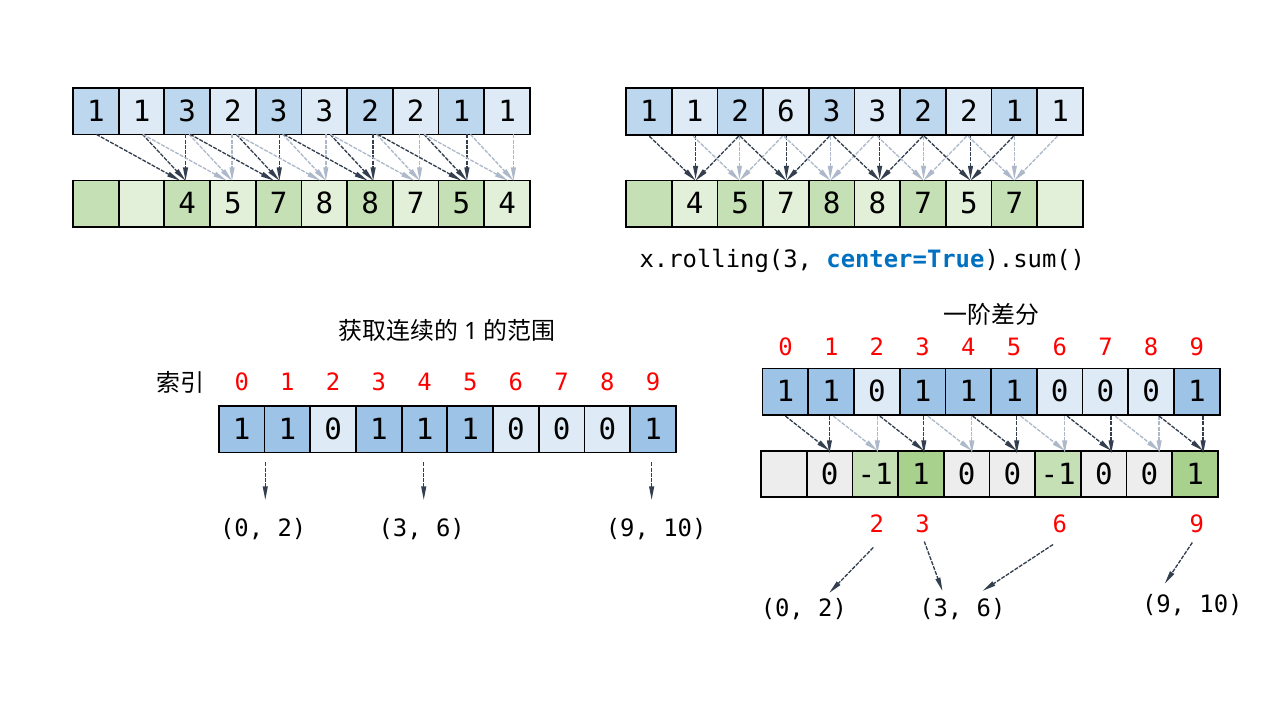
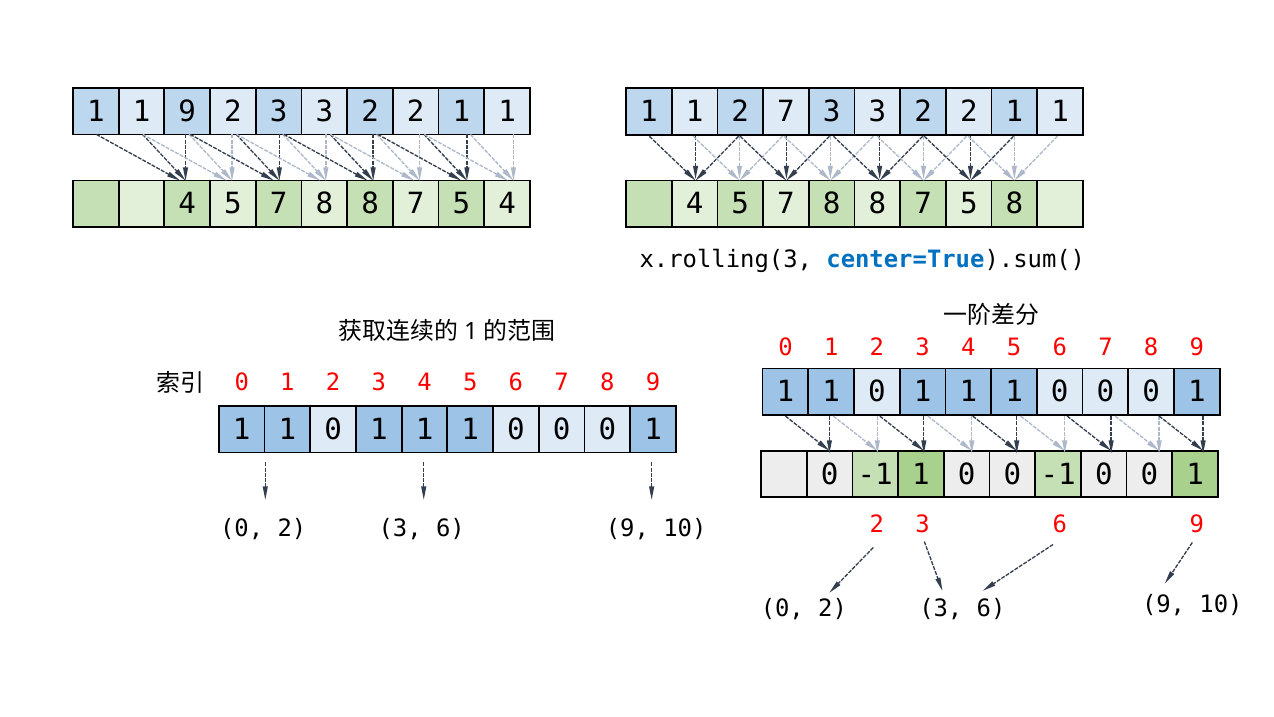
1 3: 3 -> 9 (187, 112)
2 6: 6 -> 7 (786, 112)
7 5 7: 7 -> 8 (1014, 204)
